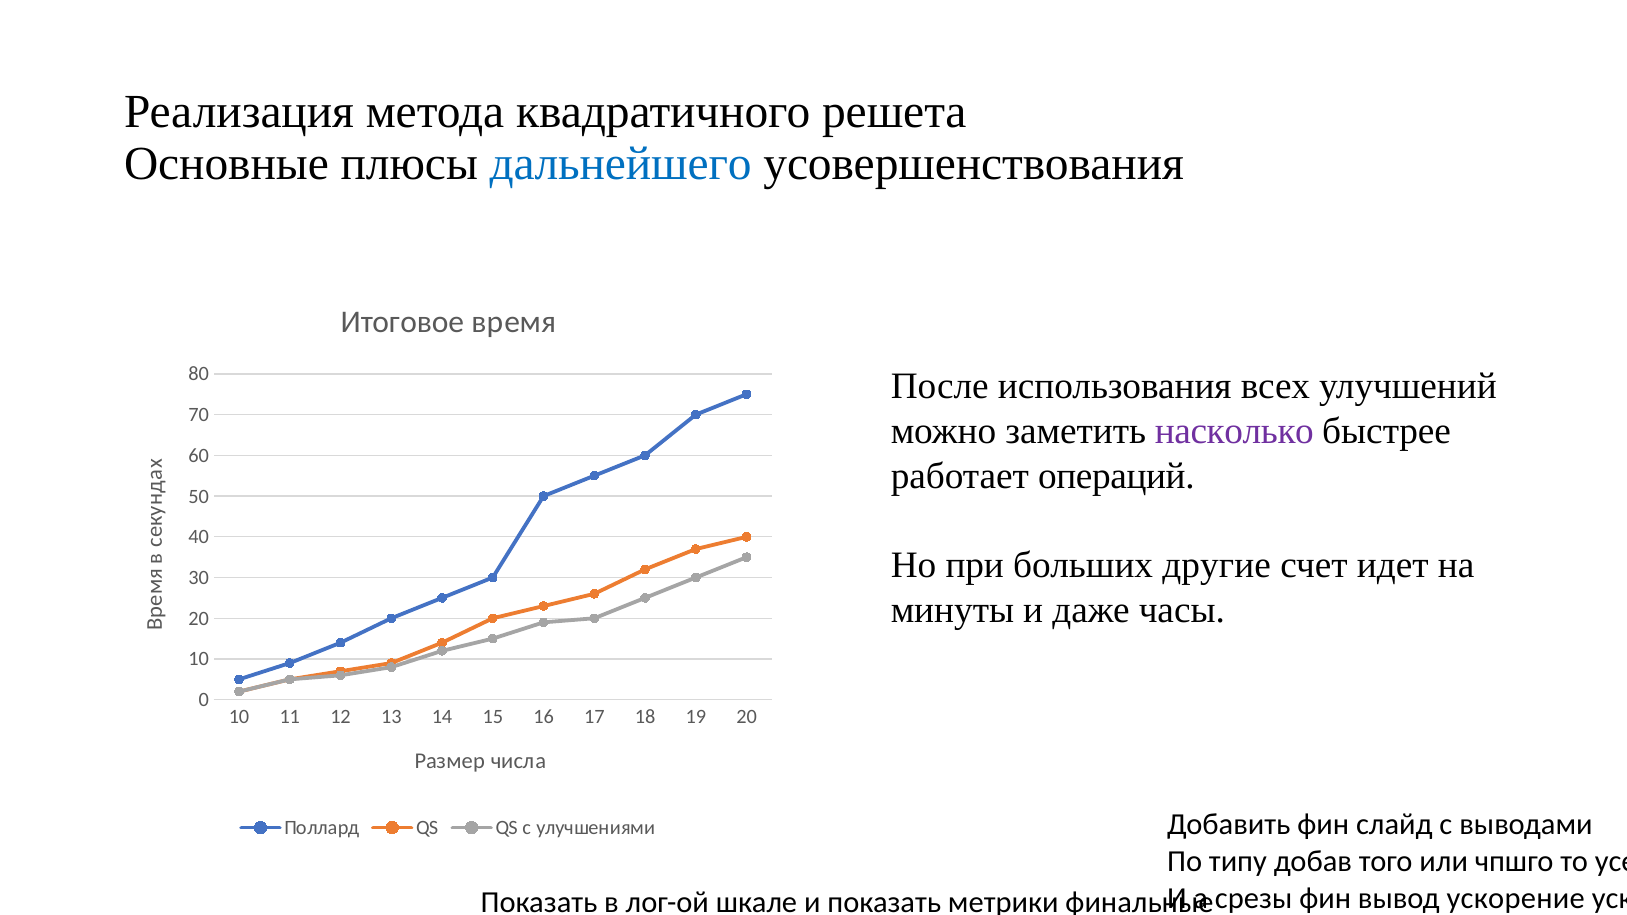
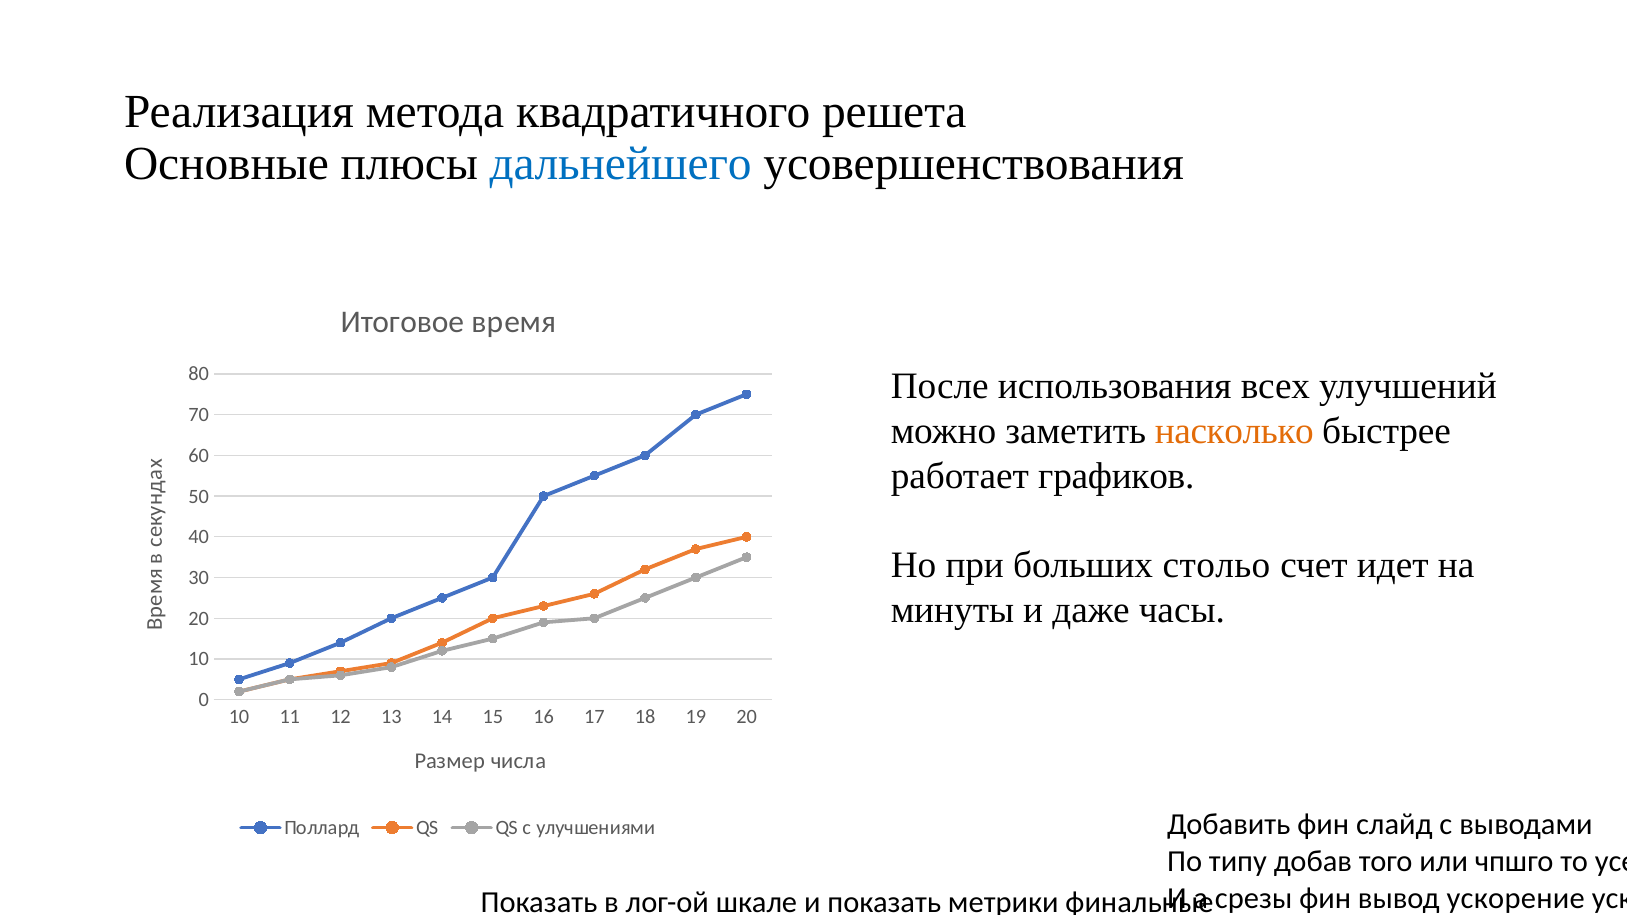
насколько colour: purple -> orange (1234, 431)
операций: операций -> графиков (1116, 476)
больших другие: другие -> стольо (1217, 565)
